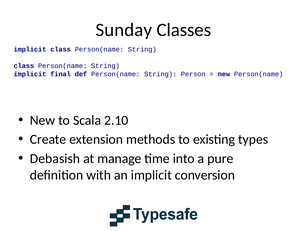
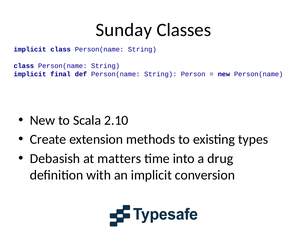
manage: manage -> matters (119, 158)
pure: pure -> drug (220, 158)
